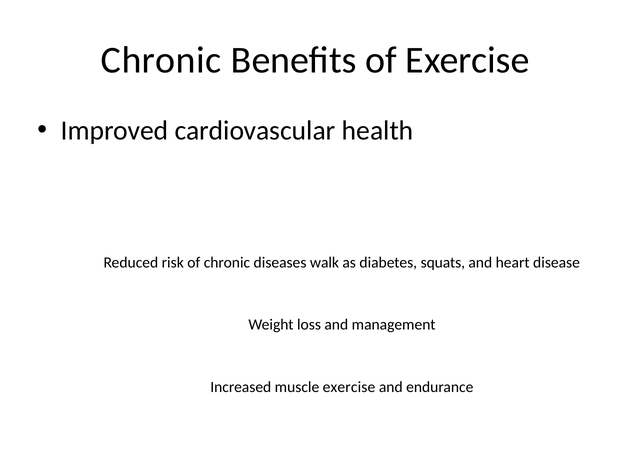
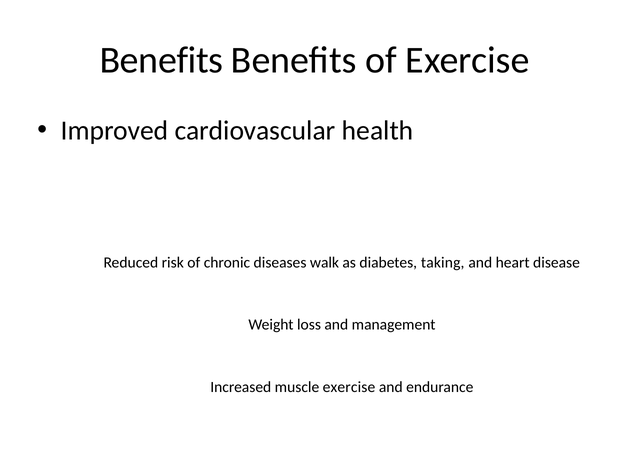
Chronic: Chronic -> Benefits (161, 60)
squats: squats -> taking (443, 262)
